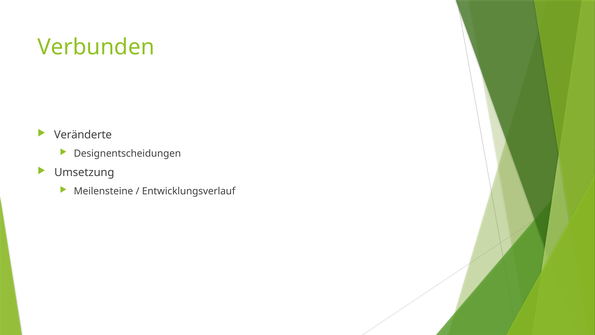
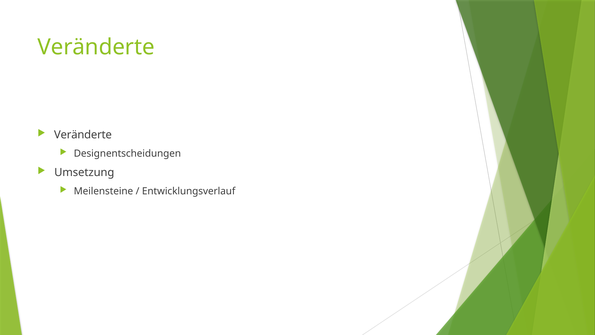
Verbunden: Verbunden -> Veränderte (96, 47)
